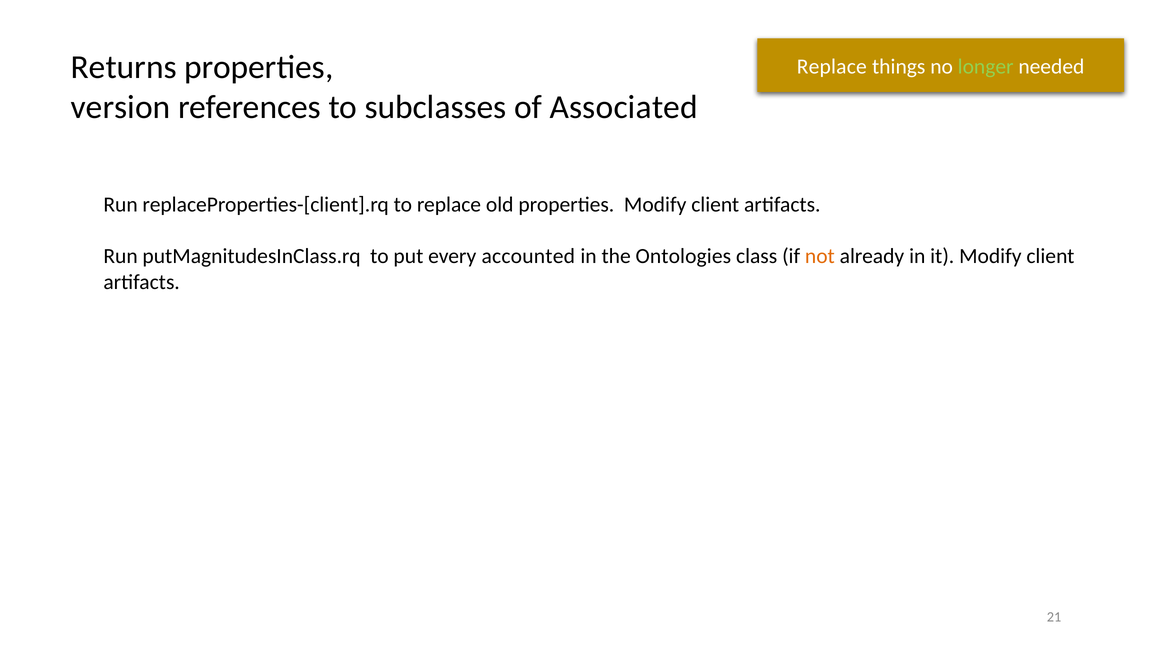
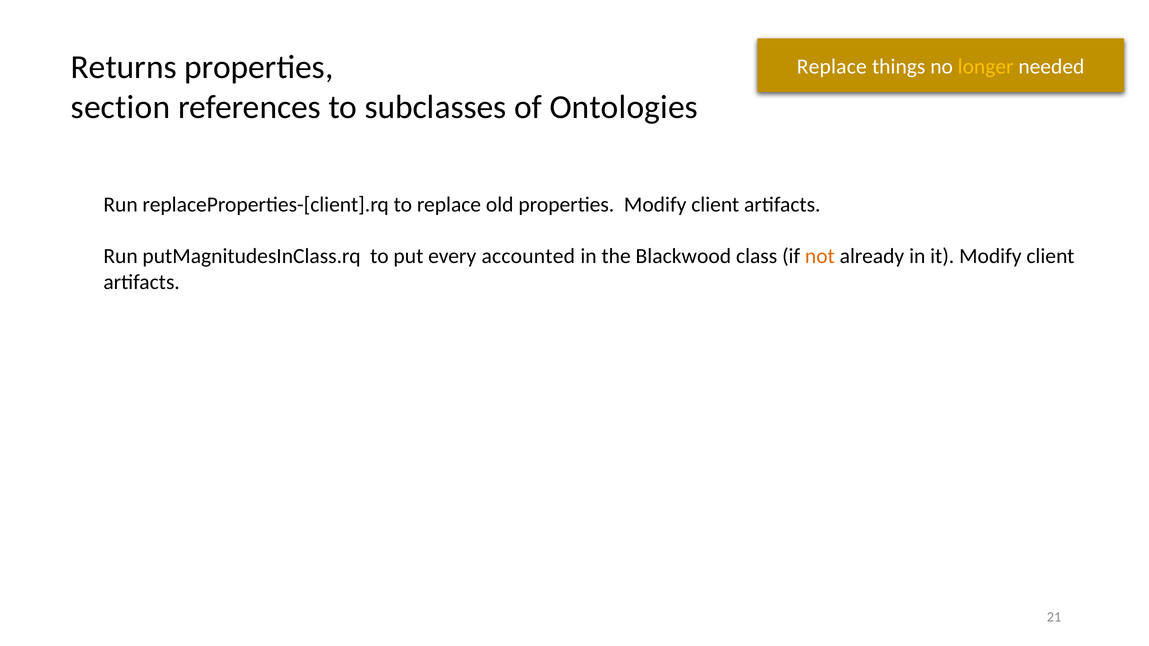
longer colour: light green -> yellow (986, 67)
version: version -> section (121, 107)
Associated: Associated -> Ontologies (624, 107)
Ontologies: Ontologies -> Blackwood (683, 256)
